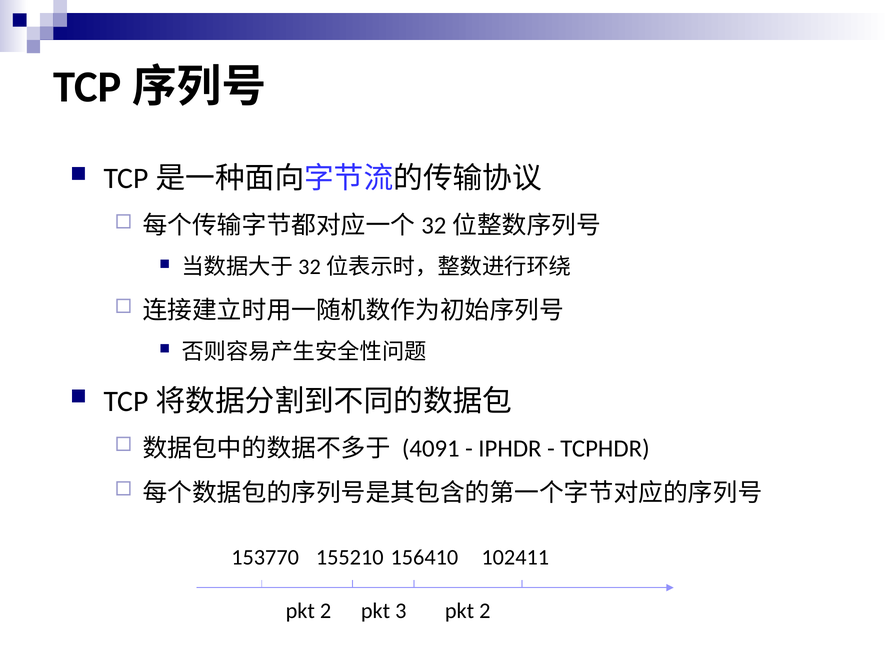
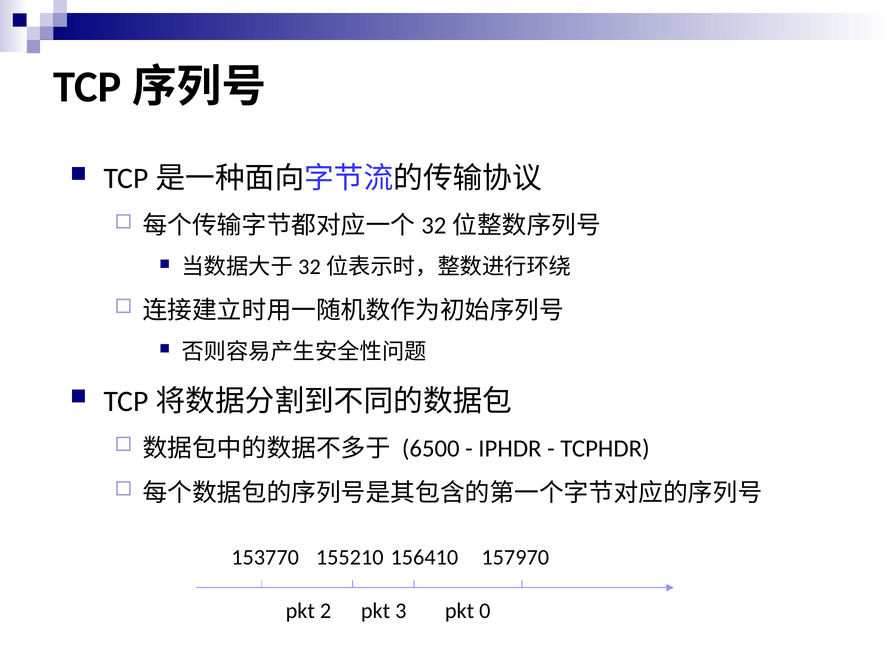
4091: 4091 -> 6500 (431, 449)
102411: 102411 -> 157970 (515, 558)
3 pkt 2: 2 -> 0 (485, 611)
